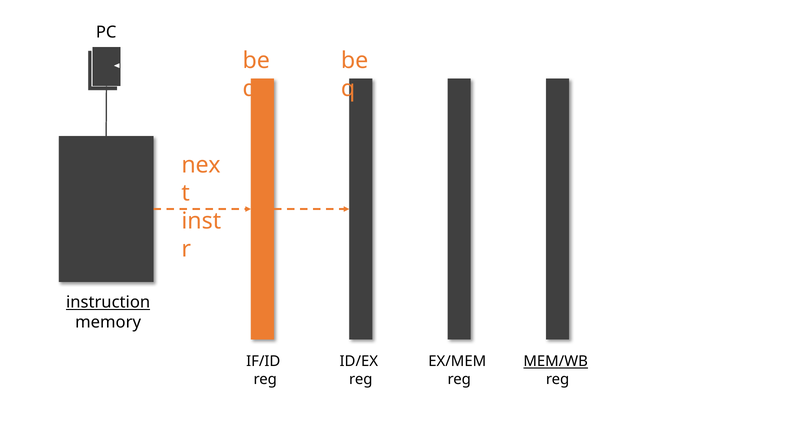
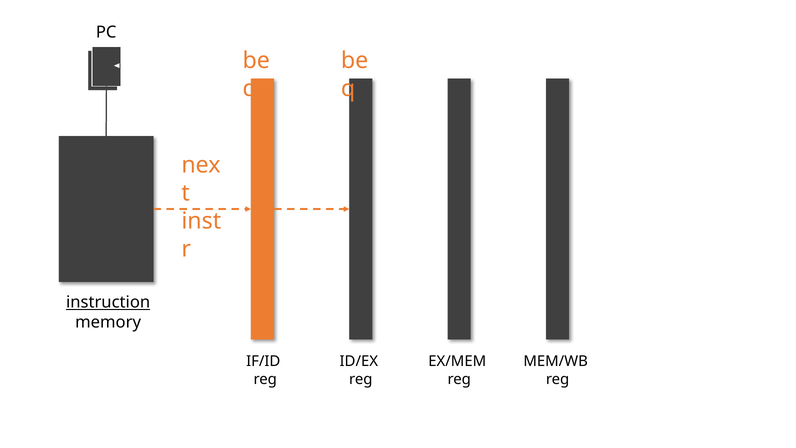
MEM/WB underline: present -> none (556, 361)
